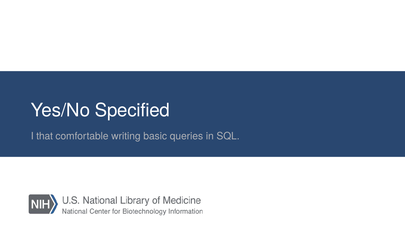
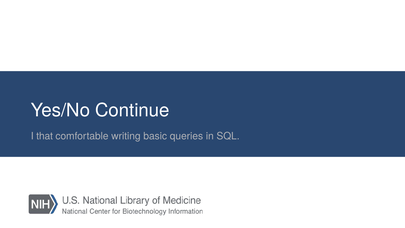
Specified: Specified -> Continue (132, 110)
